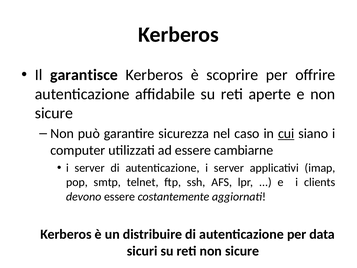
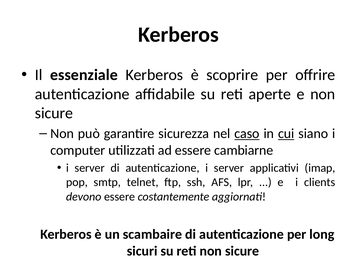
garantisce: garantisce -> essenziale (84, 75)
caso underline: none -> present (247, 133)
distribuire: distribuire -> scambaire (152, 234)
data: data -> long (322, 234)
